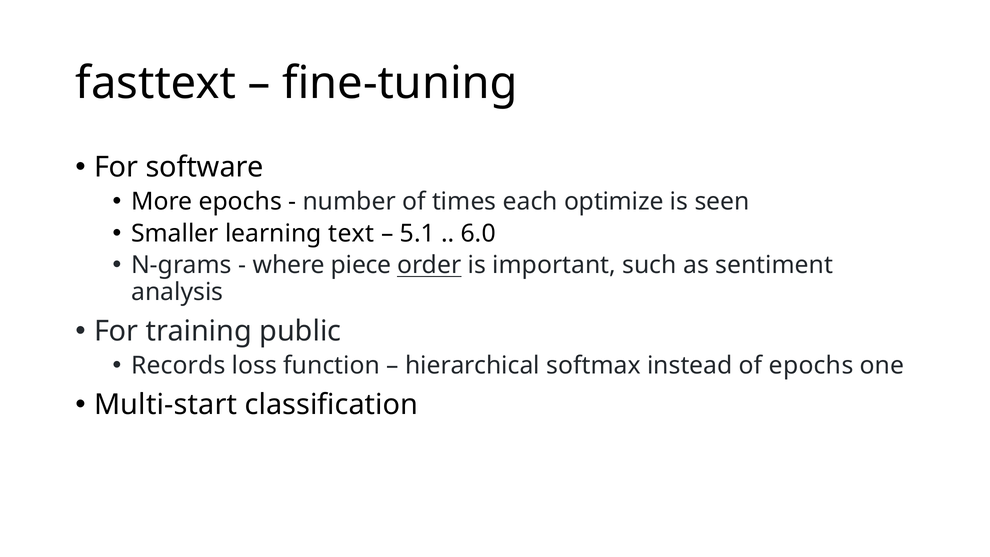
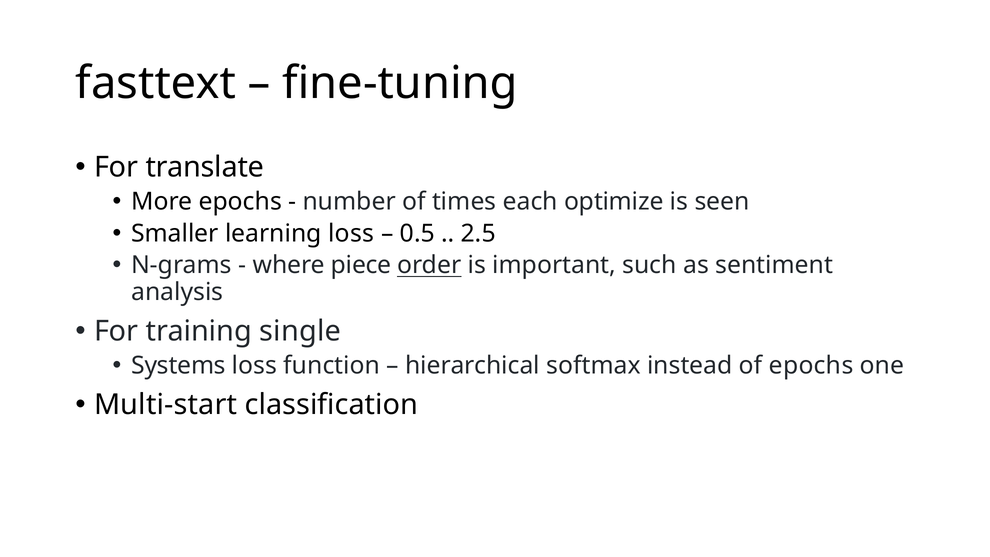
software: software -> translate (205, 167)
learning text: text -> loss (351, 233)
5.1: 5.1 -> 0.5 (417, 233)
6.0: 6.0 -> 2.5 (478, 233)
public: public -> single (300, 331)
Records: Records -> Systems (179, 365)
